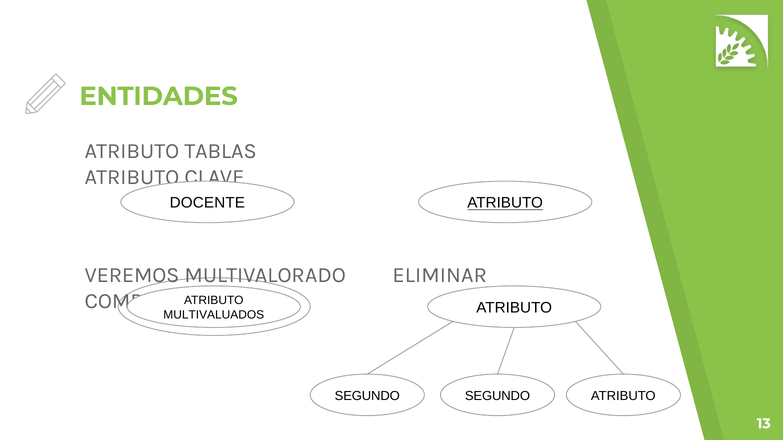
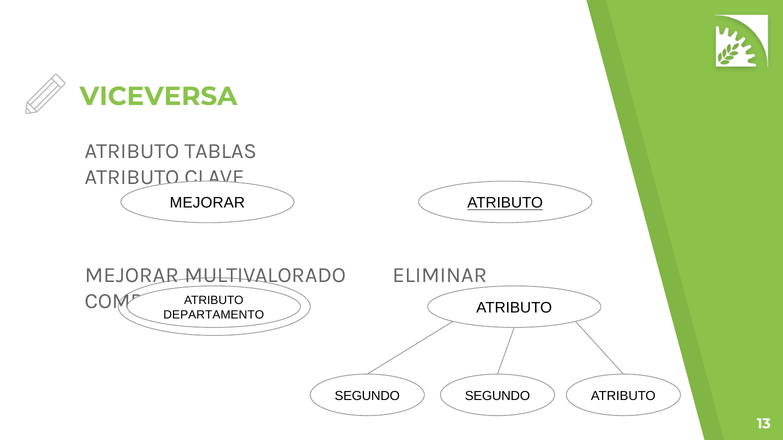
ENTIDADES: ENTIDADES -> VICEVERSA (158, 96)
DOCENTE: DOCENTE -> MEJORAR (207, 203)
VEREMOS: VEREMOS -> MEJORAR (132, 275)
MULTIVALUADOS: MULTIVALUADOS -> DEPARTAMENTO (214, 315)
